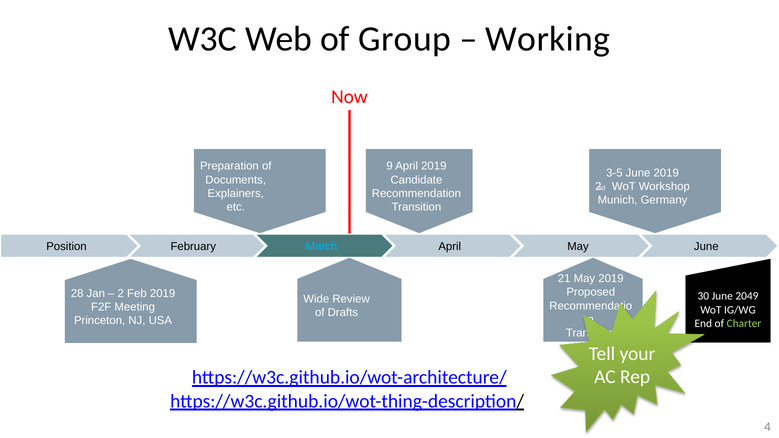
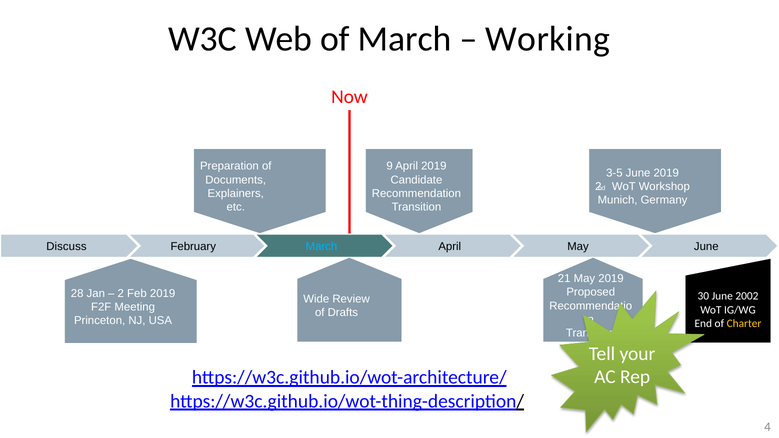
of Group: Group -> March (405, 39)
Position: Position -> Discuss (66, 247)
2049: 2049 -> 2002 (747, 296)
Charter colour: light green -> yellow (744, 323)
